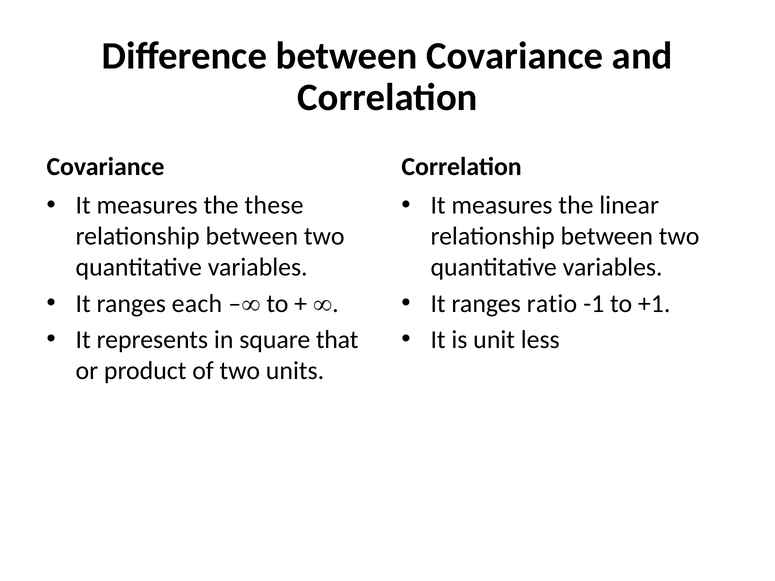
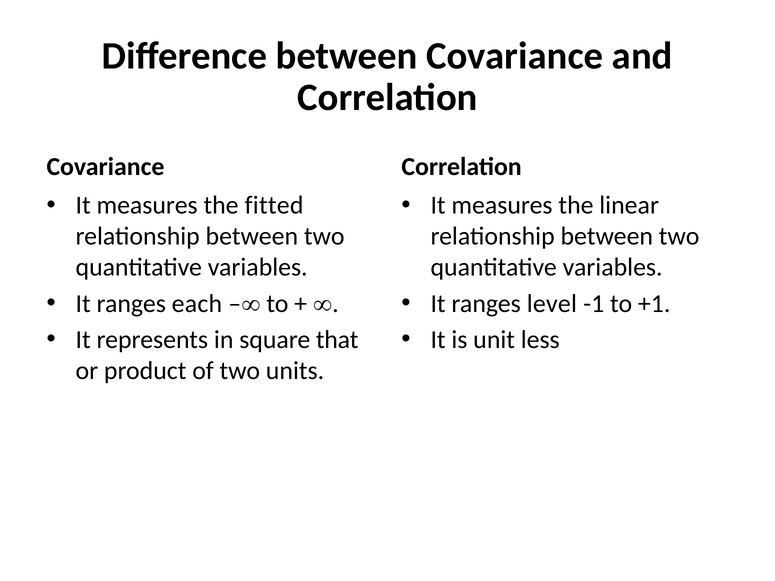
these: these -> fitted (274, 206)
ratio: ratio -> level (552, 304)
